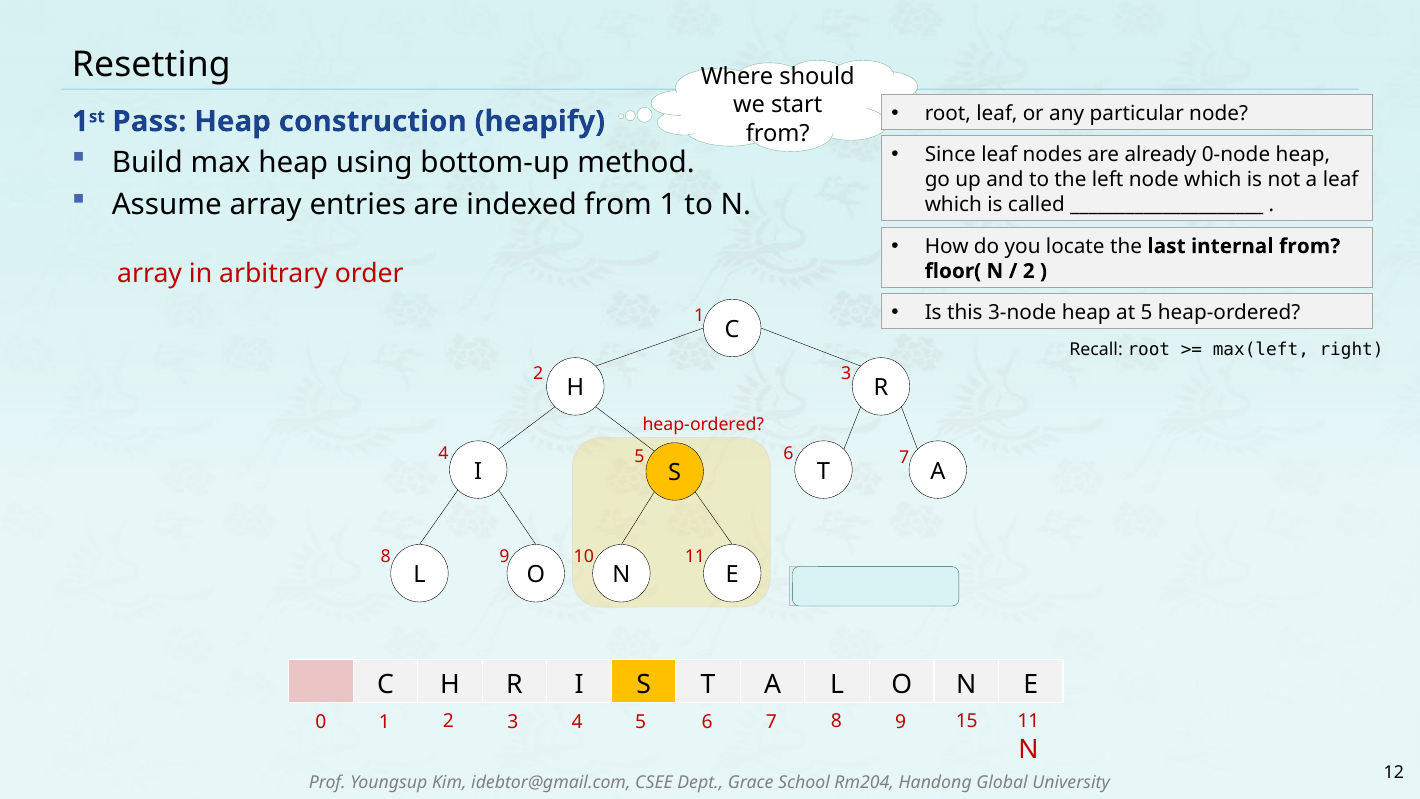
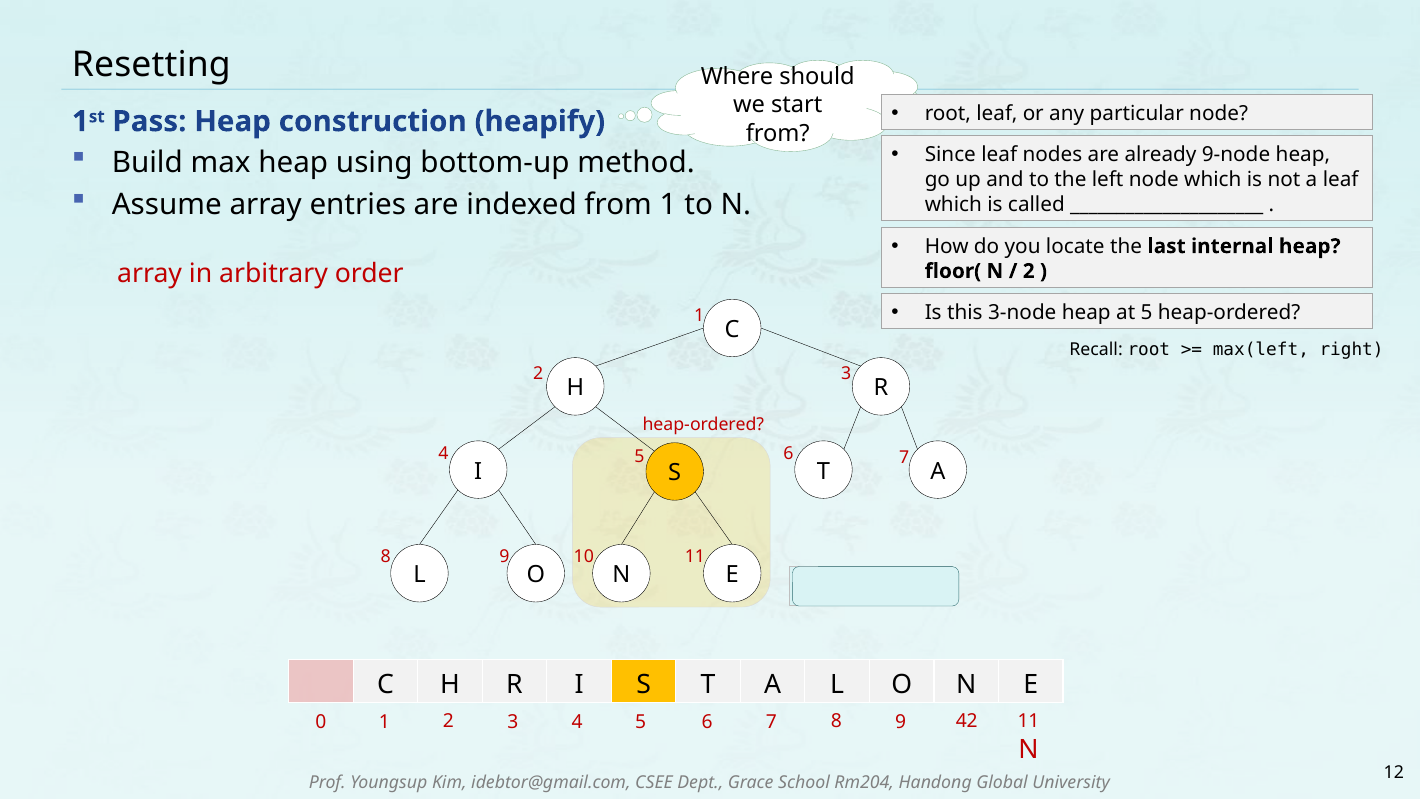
0-node: 0-node -> 9-node (1236, 155)
internal from: from -> heap (1310, 246)
15: 15 -> 42 (967, 721)
